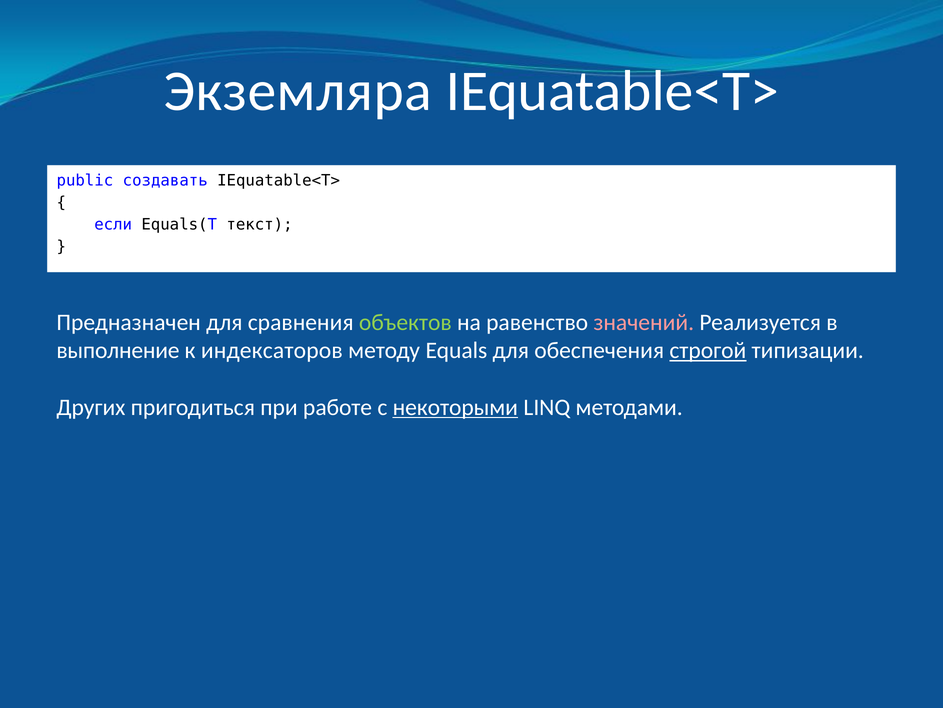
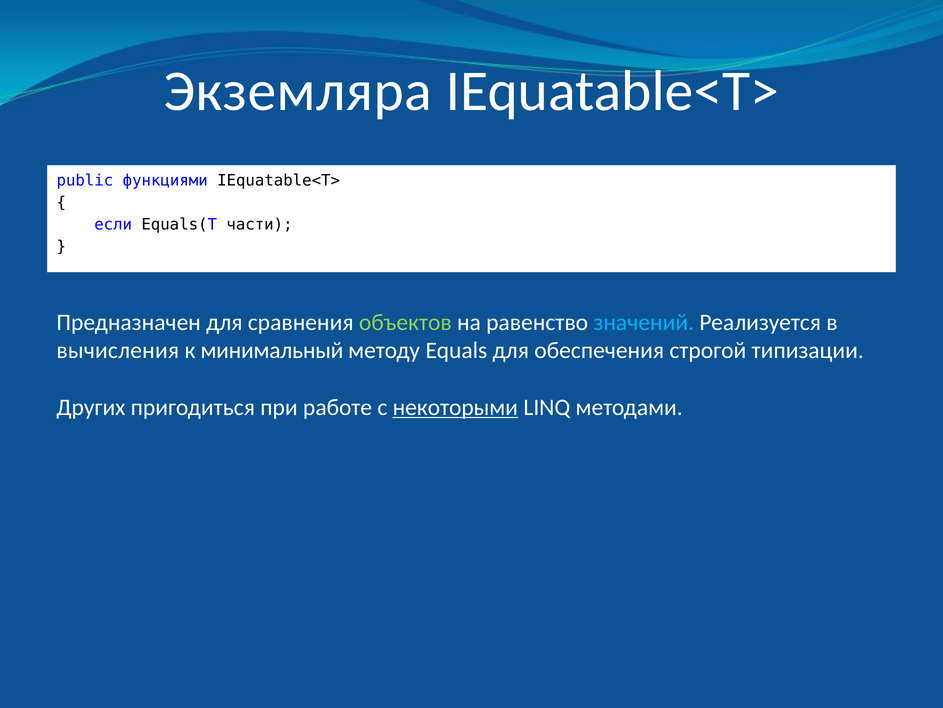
создавать: создавать -> функциями (165, 180)
текст: текст -> части (260, 224)
значений colour: pink -> light blue (644, 322)
выполнение: выполнение -> вычисления (118, 350)
индексаторов: индексаторов -> минимальный (272, 350)
строгой underline: present -> none (708, 350)
